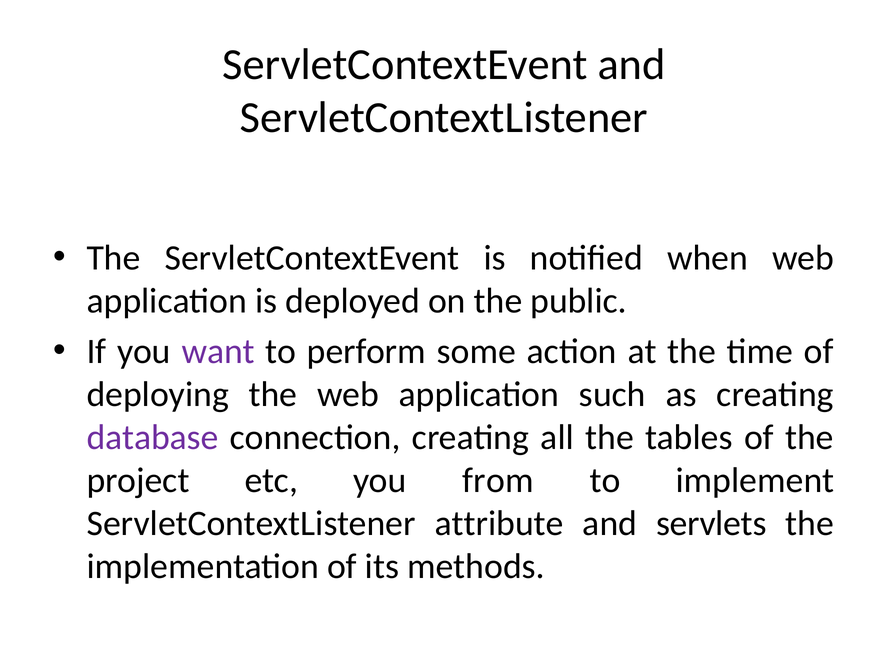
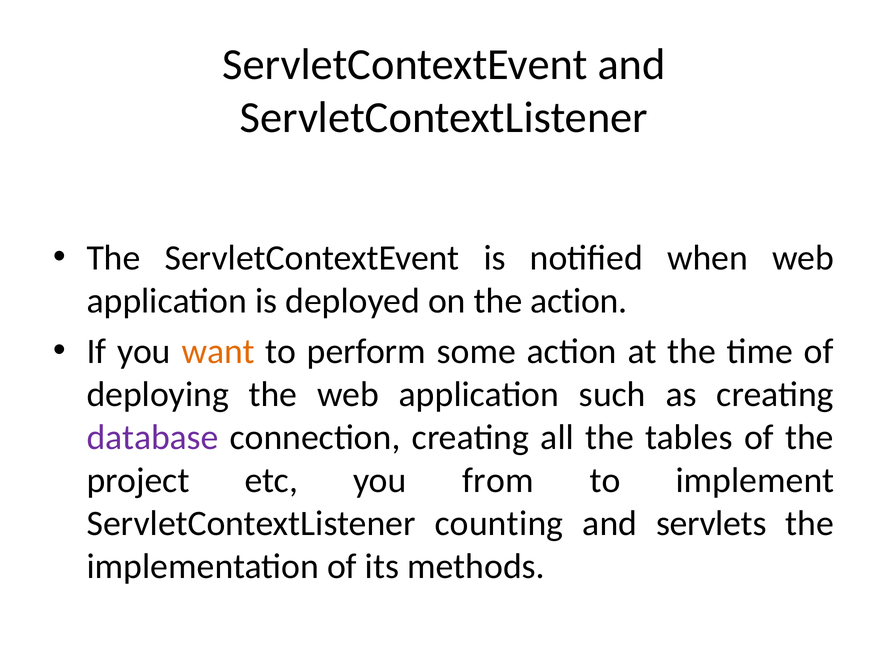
the public: public -> action (579, 301)
want colour: purple -> orange (218, 352)
attribute: attribute -> counting (499, 523)
